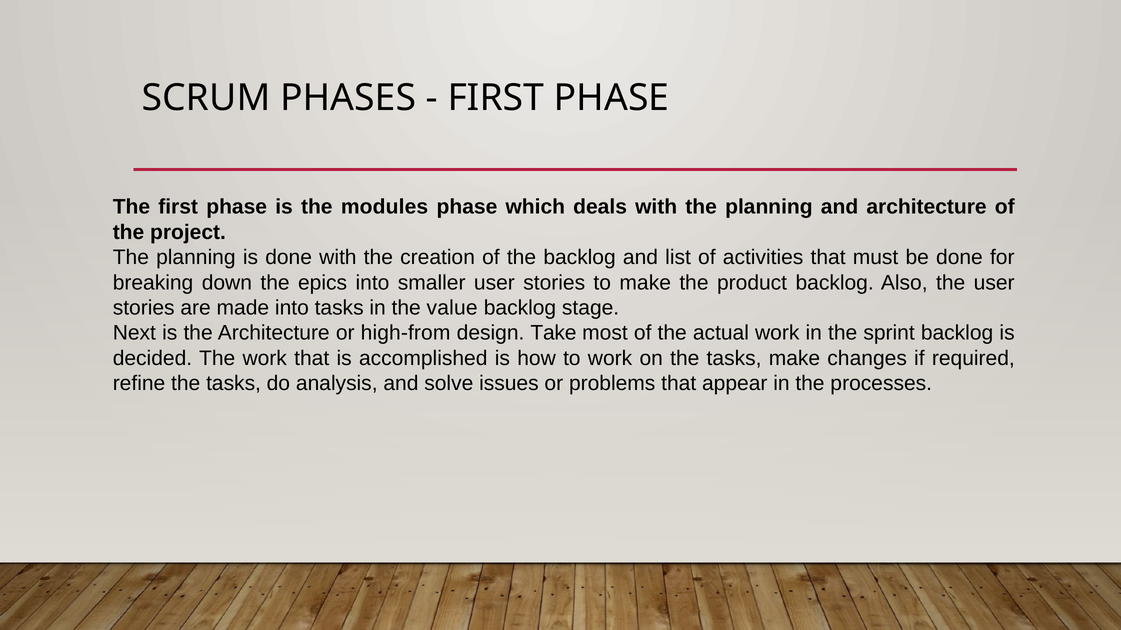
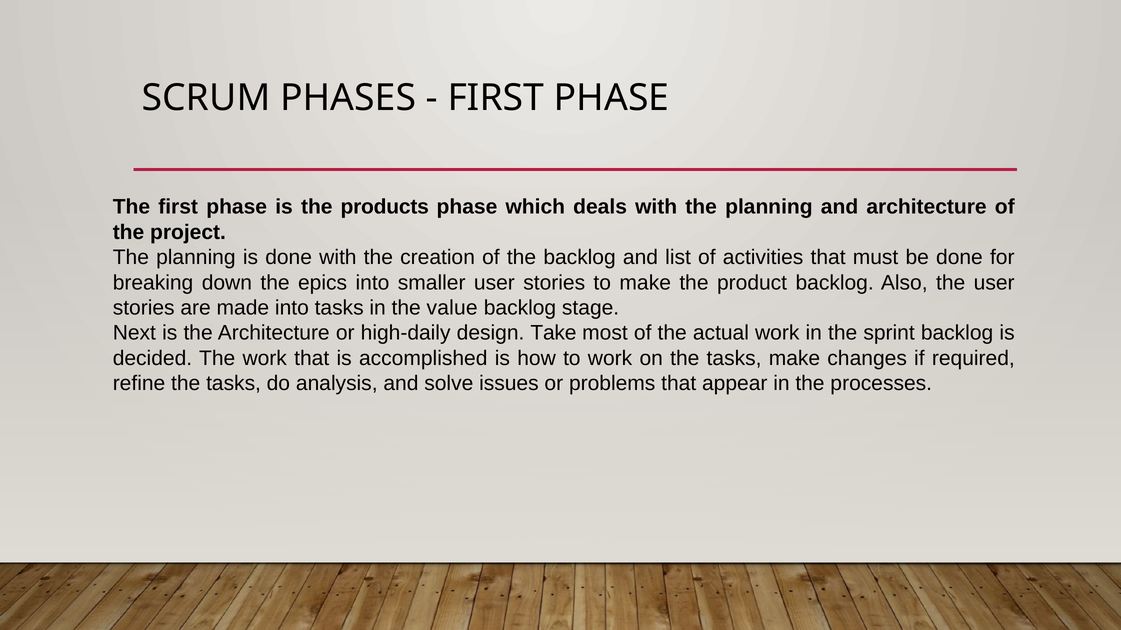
modules: modules -> products (385, 207)
high-from: high-from -> high-daily (406, 333)
